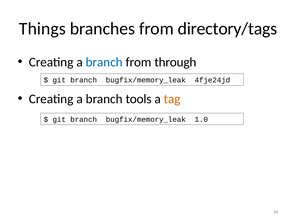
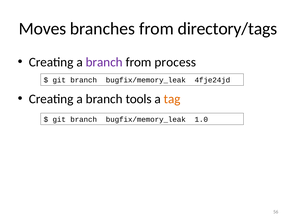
Things: Things -> Moves (42, 29)
branch colour: blue -> purple (104, 62)
through: through -> process (175, 62)
